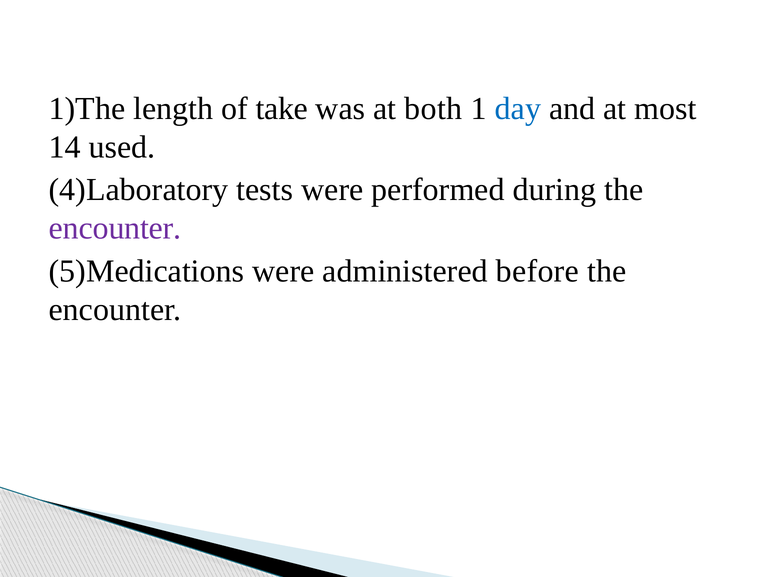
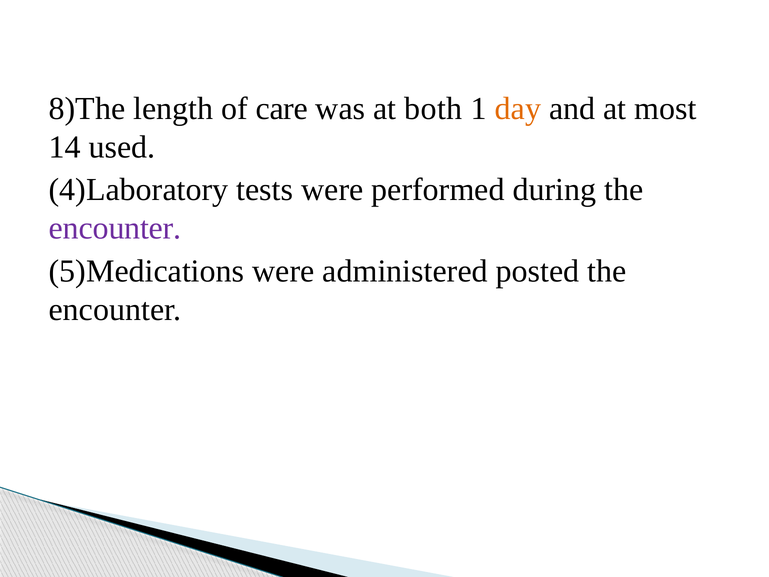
1)The: 1)The -> 8)The (87, 109)
take: take -> care (282, 109)
day colour: blue -> orange (518, 109)
before: before -> posted (538, 271)
